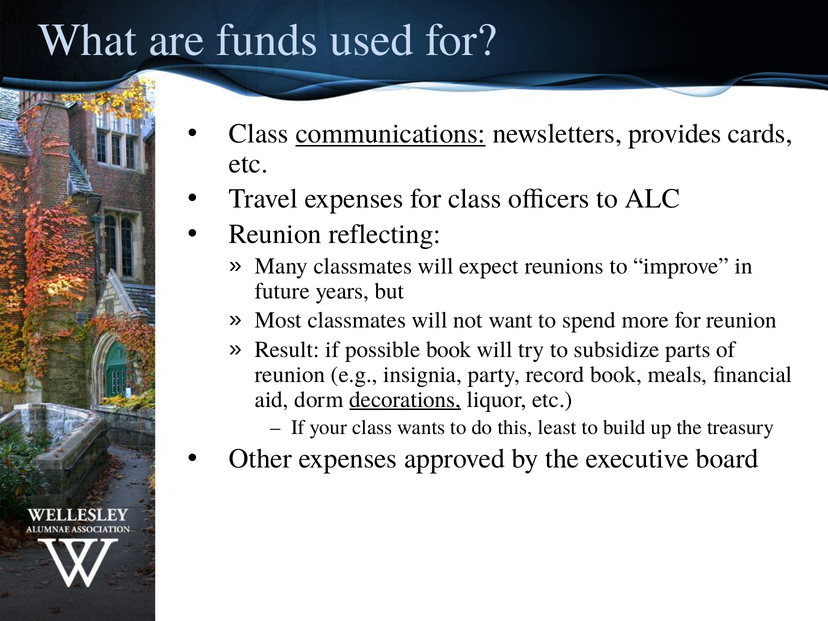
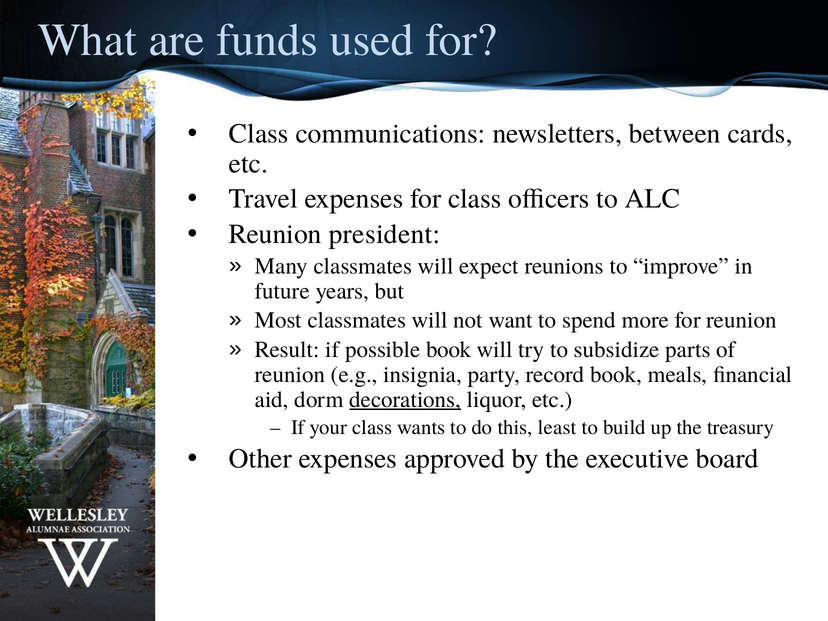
communications underline: present -> none (391, 134)
provides: provides -> between (675, 134)
reflecting: reflecting -> president (385, 234)
